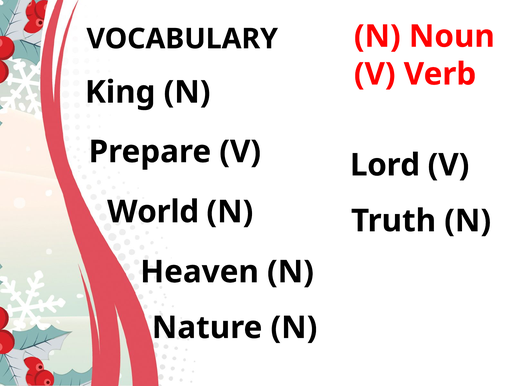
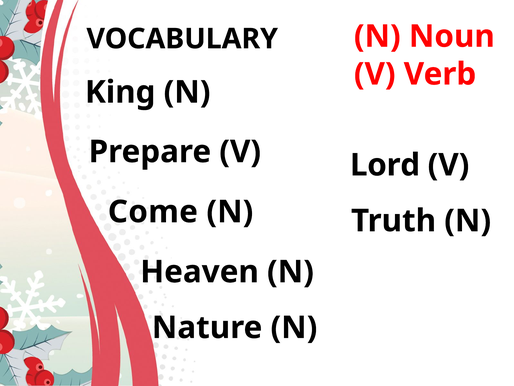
World: World -> Come (153, 212)
